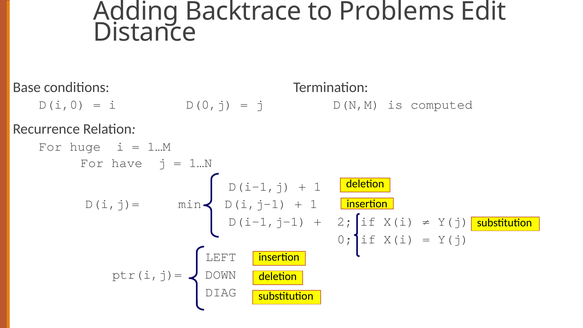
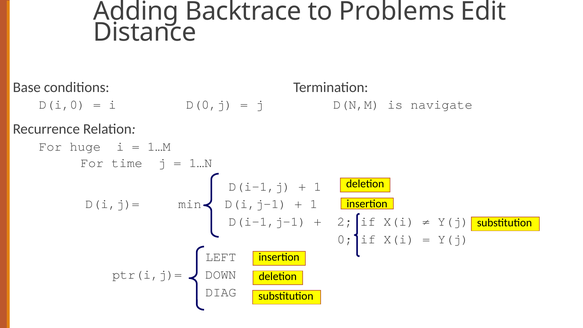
computed: computed -> navigate (442, 105)
have: have -> time (127, 163)
